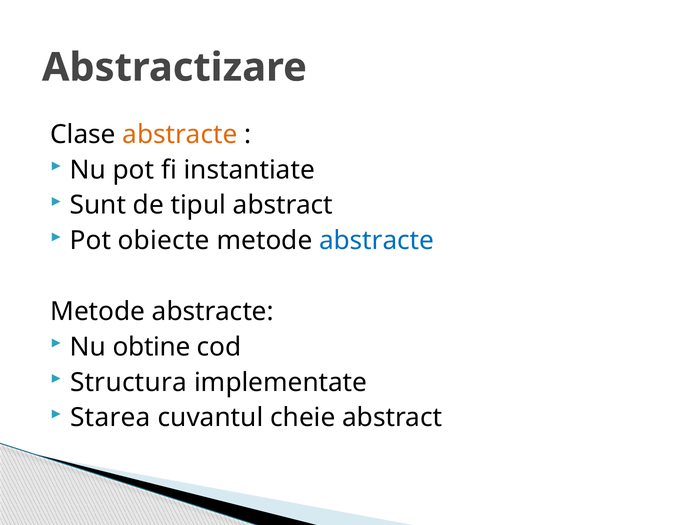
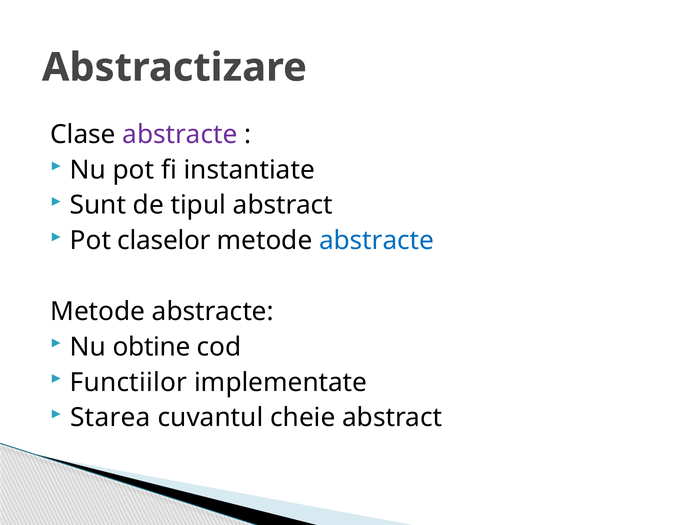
abstracte colour: orange -> purple (180, 134)
obiecte: obiecte -> claselor (164, 241)
Structura: Structura -> Functiilor (129, 382)
